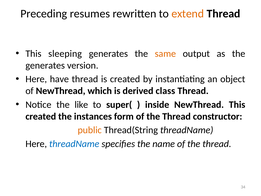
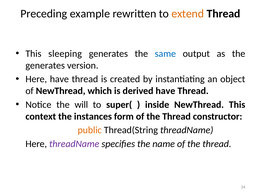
resumes: resumes -> example (90, 14)
same colour: orange -> blue (165, 54)
derived class: class -> have (165, 91)
like: like -> will (81, 104)
created: created -> context (41, 116)
threadName colour: blue -> purple (74, 144)
